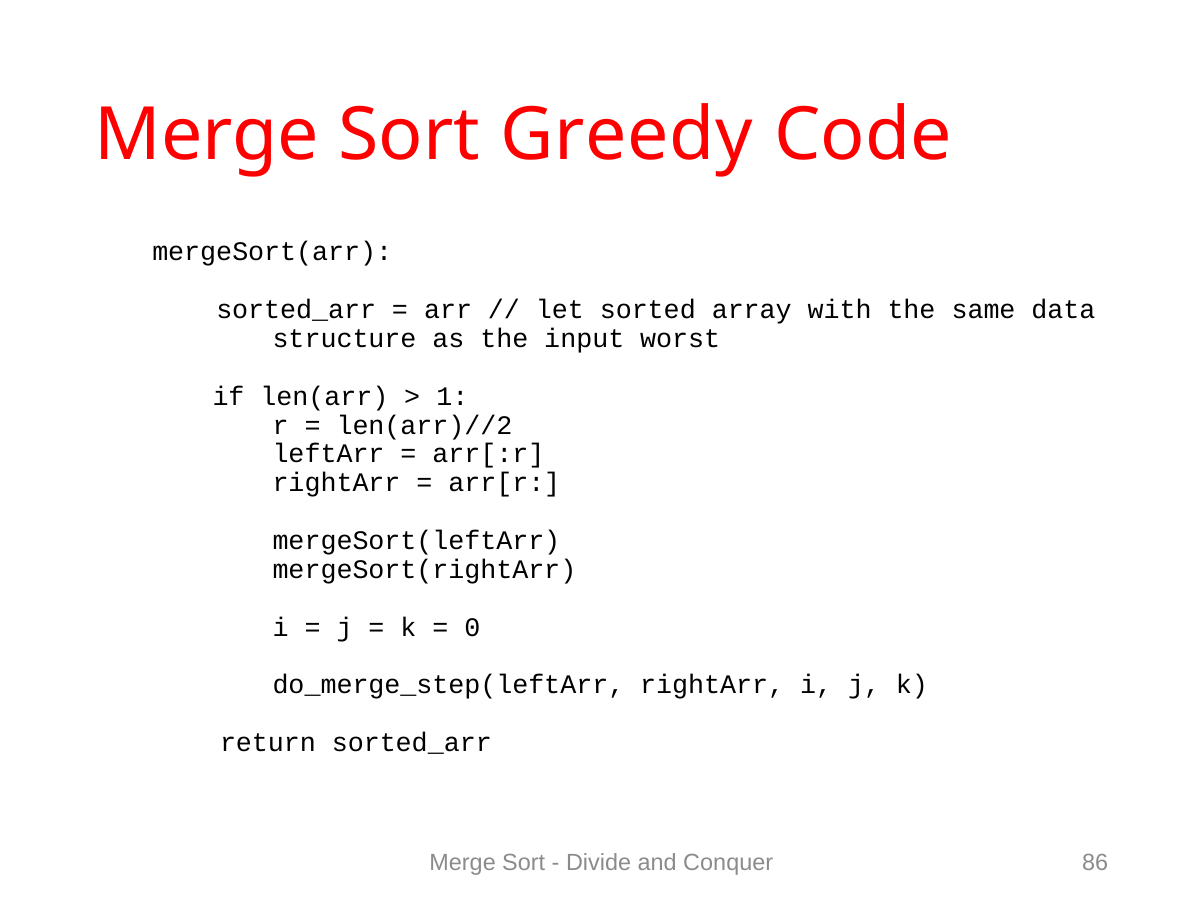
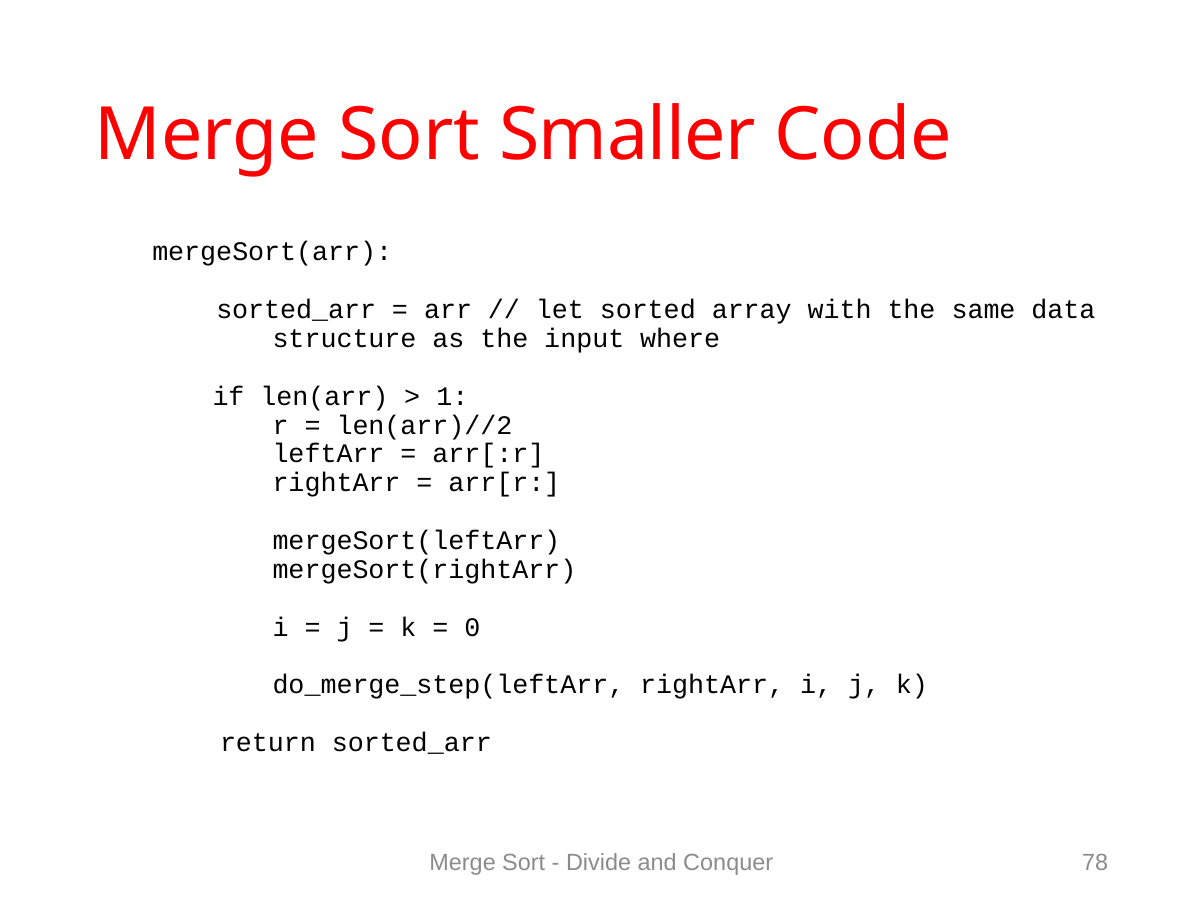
Greedy: Greedy -> Smaller (627, 135)
worst: worst -> where (680, 338)
86: 86 -> 78 (1095, 862)
